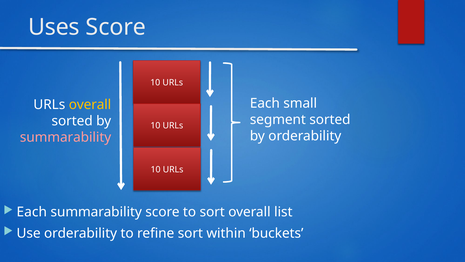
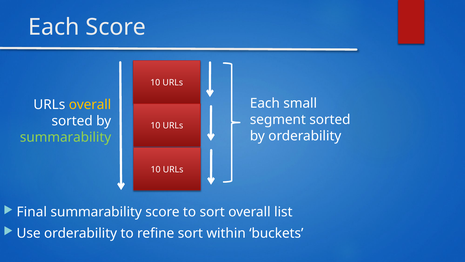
Uses: Uses -> Each (54, 27)
summarability colour: pink -> light green (66, 137)
Each: Each -> Final (32, 212)
